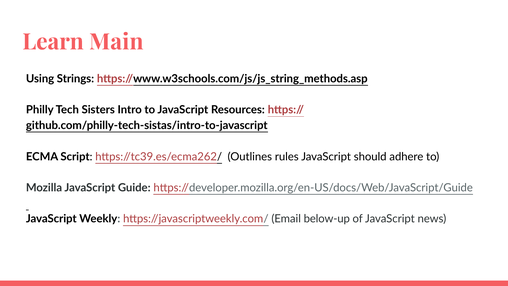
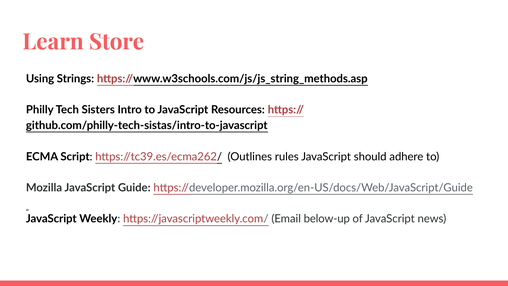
Main: Main -> Store (116, 42)
